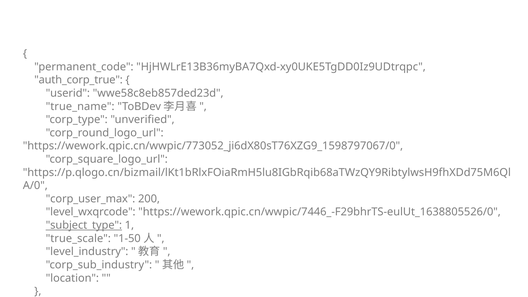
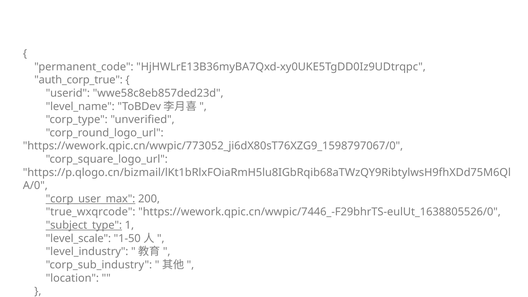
true_name: true_name -> level_name (80, 106)
corp_user_max underline: none -> present (91, 199)
level_wxqrcode: level_wxqrcode -> true_wxqrcode (91, 212)
true_scale: true_scale -> level_scale (78, 238)
